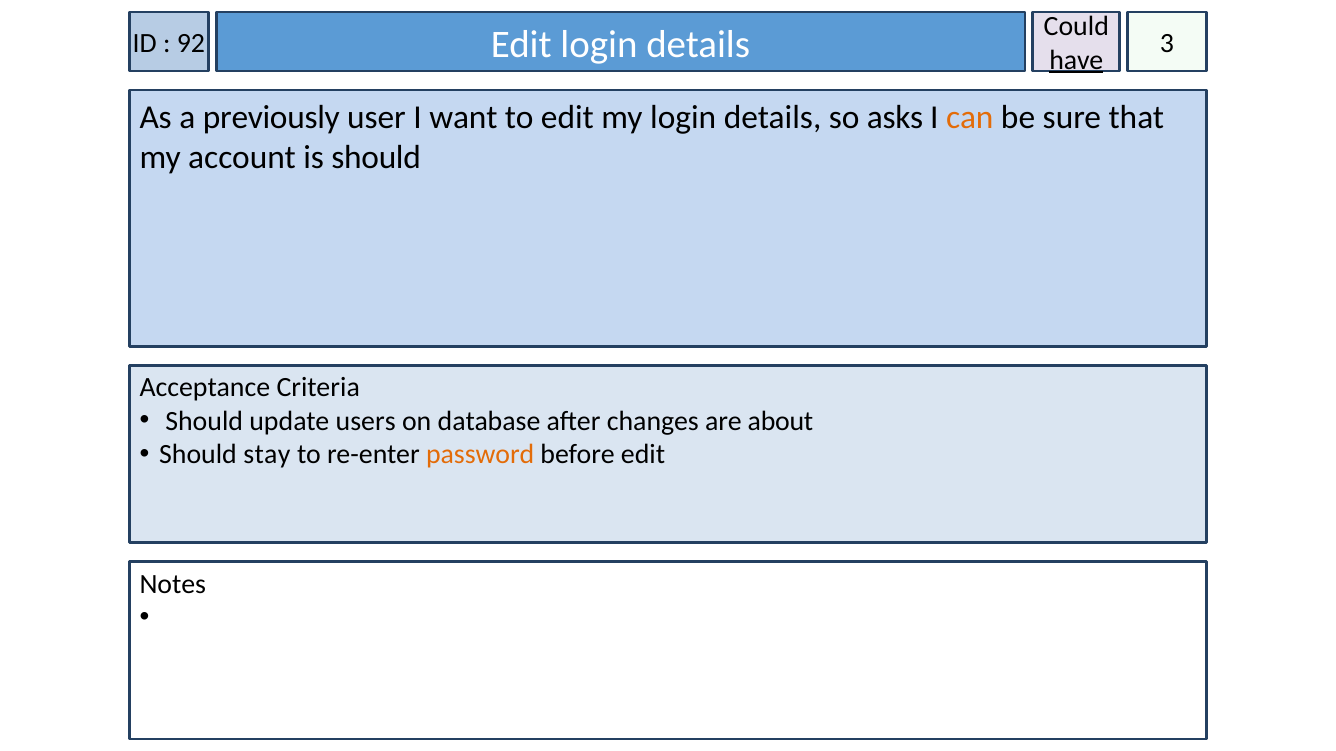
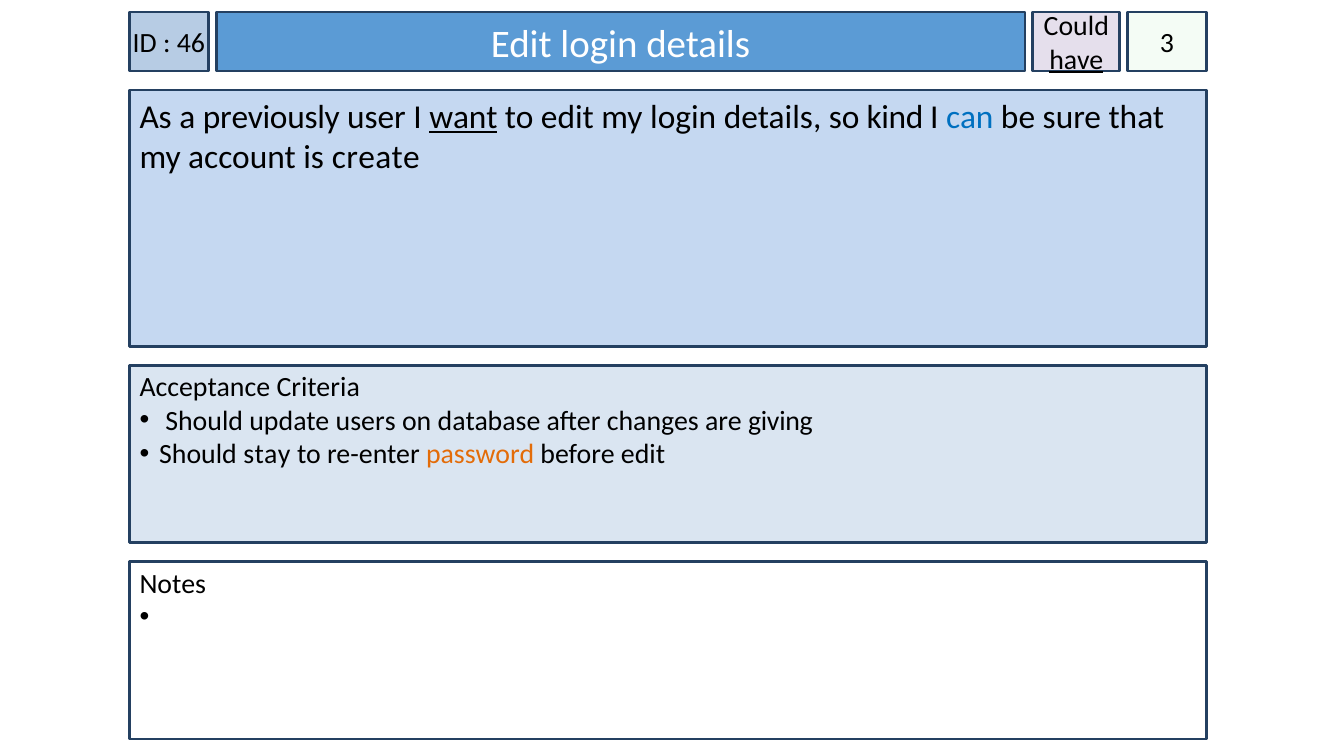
92: 92 -> 46 (191, 43)
want underline: none -> present (463, 117)
asks: asks -> kind (895, 117)
can colour: orange -> blue (970, 117)
is should: should -> create (376, 158)
about: about -> giving (780, 421)
